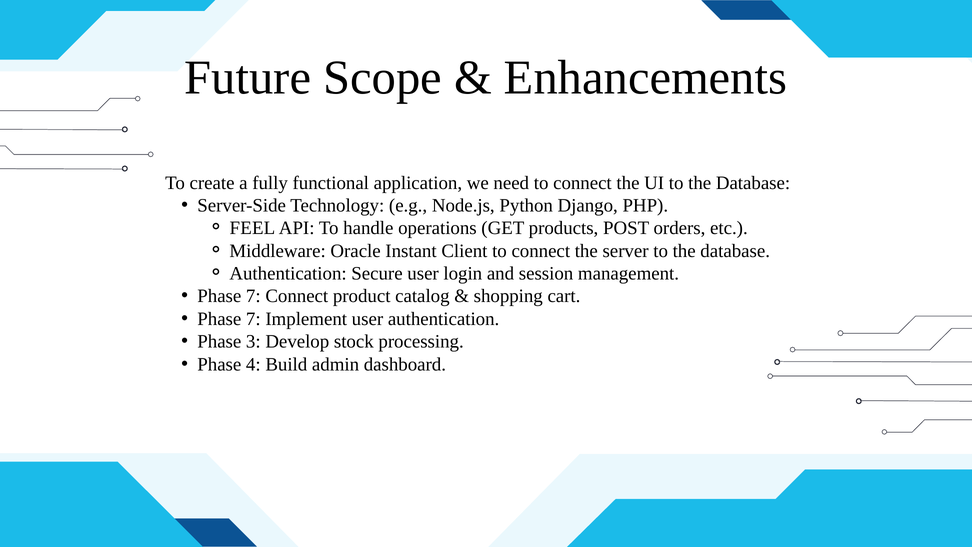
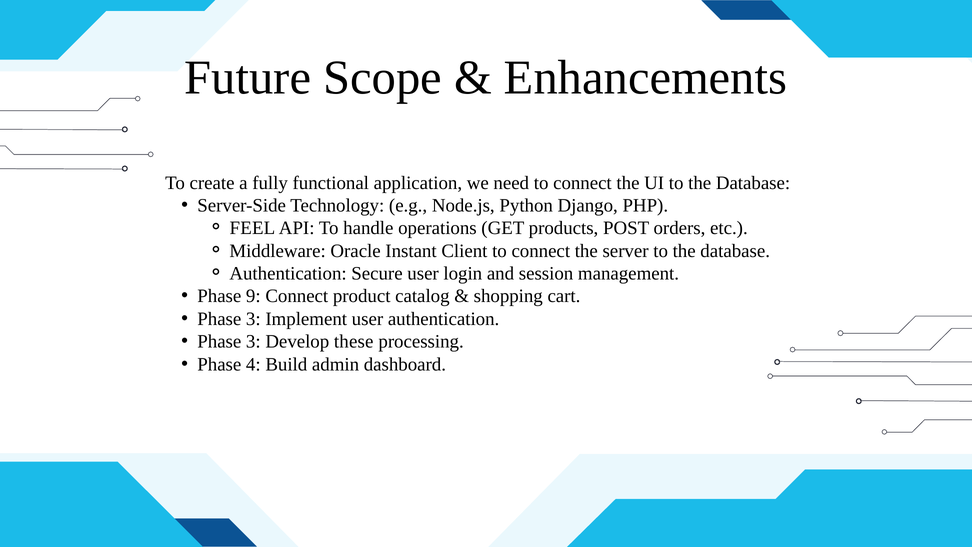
7: 7 -> 9 (253, 296)
7: 7 -> 3 (253, 319)
stock: stock -> these (354, 341)
